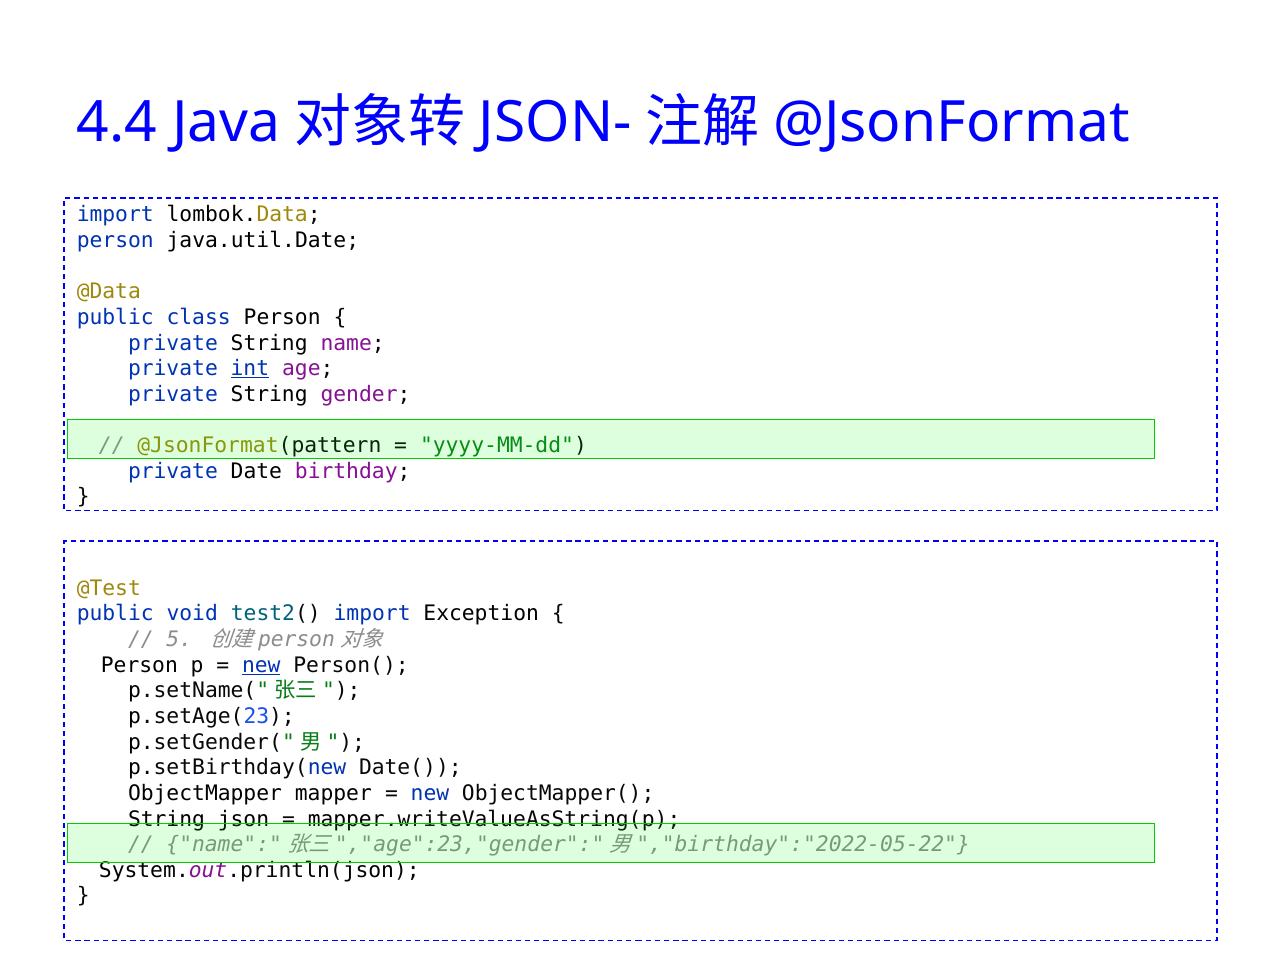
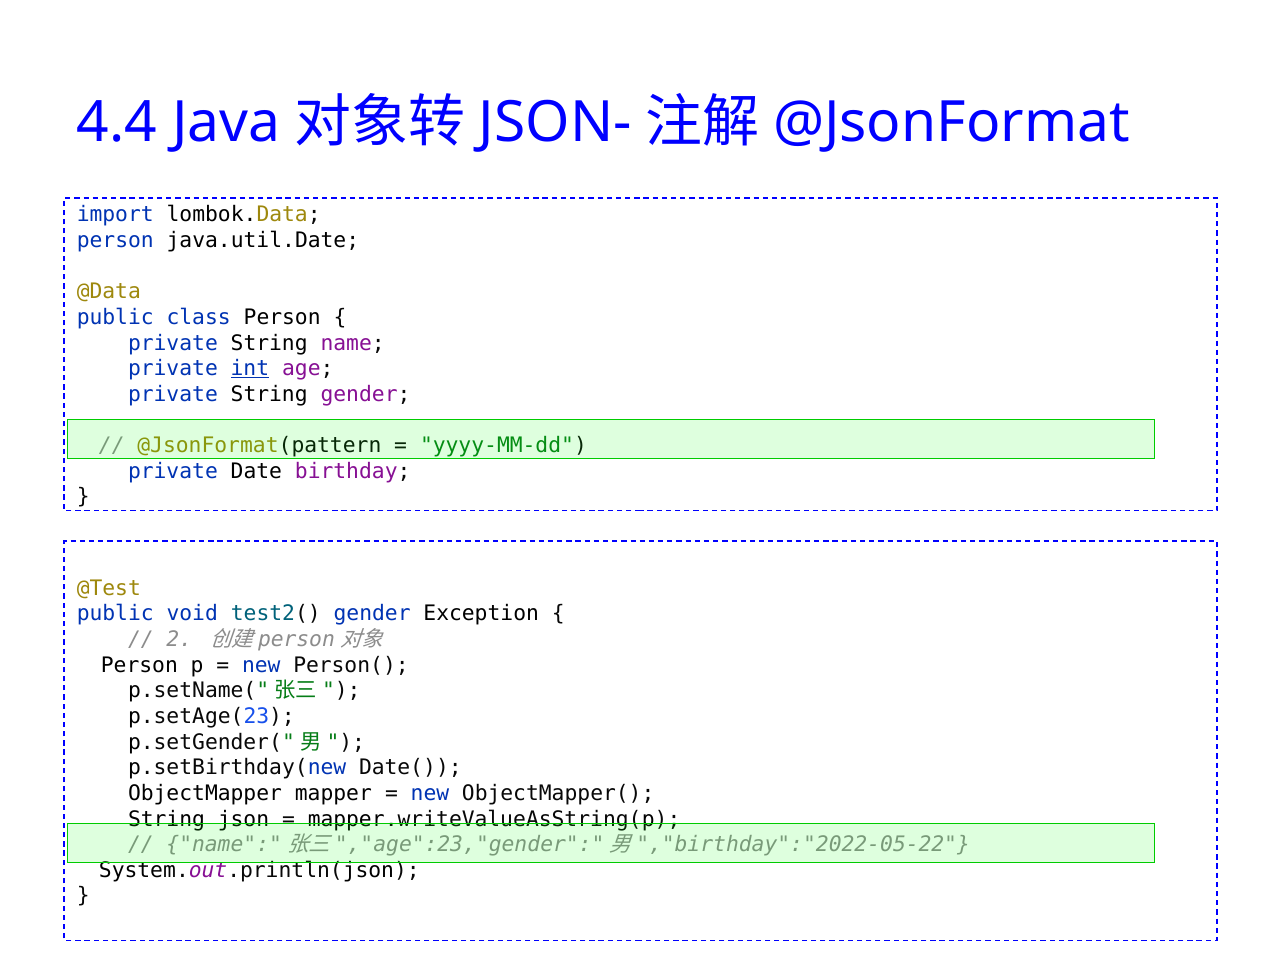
test2( import: import -> gender (372, 614)
5: 5 -> 2 (179, 639)
new underline: present -> none (261, 665)
